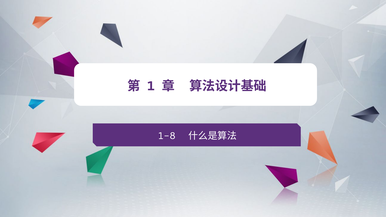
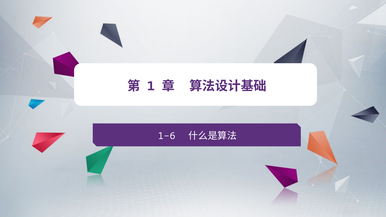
1-8: 1-8 -> 1-6 (167, 136)
